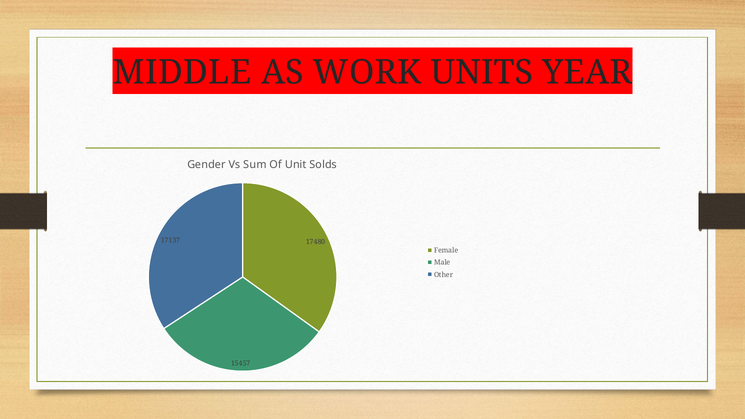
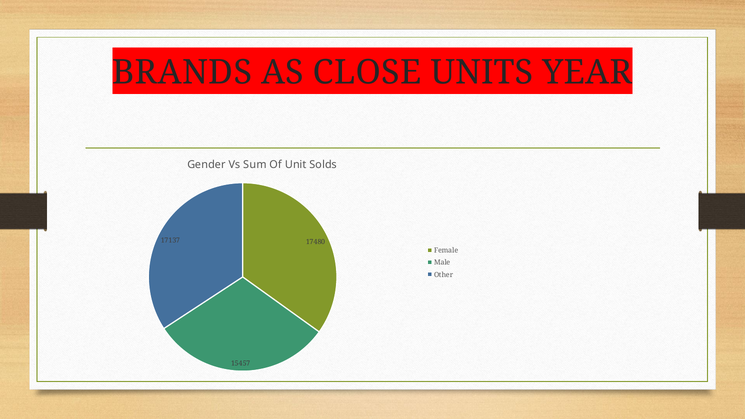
MIDDLE: MIDDLE -> BRANDS (182, 73)
WORK: WORK -> CLOSE (367, 73)
